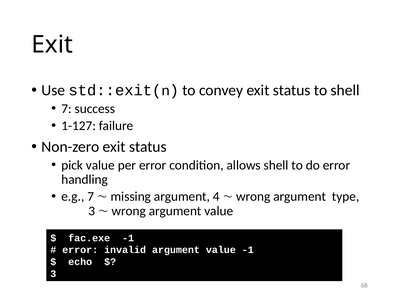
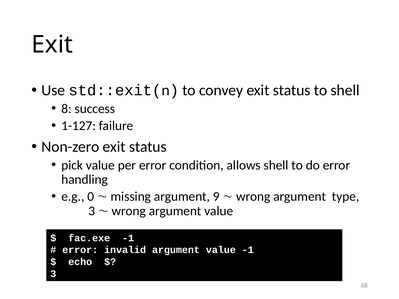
7: 7 -> 8 (66, 109)
e.g 7: 7 -> 0 (91, 197)
4: 4 -> 9 (216, 197)
